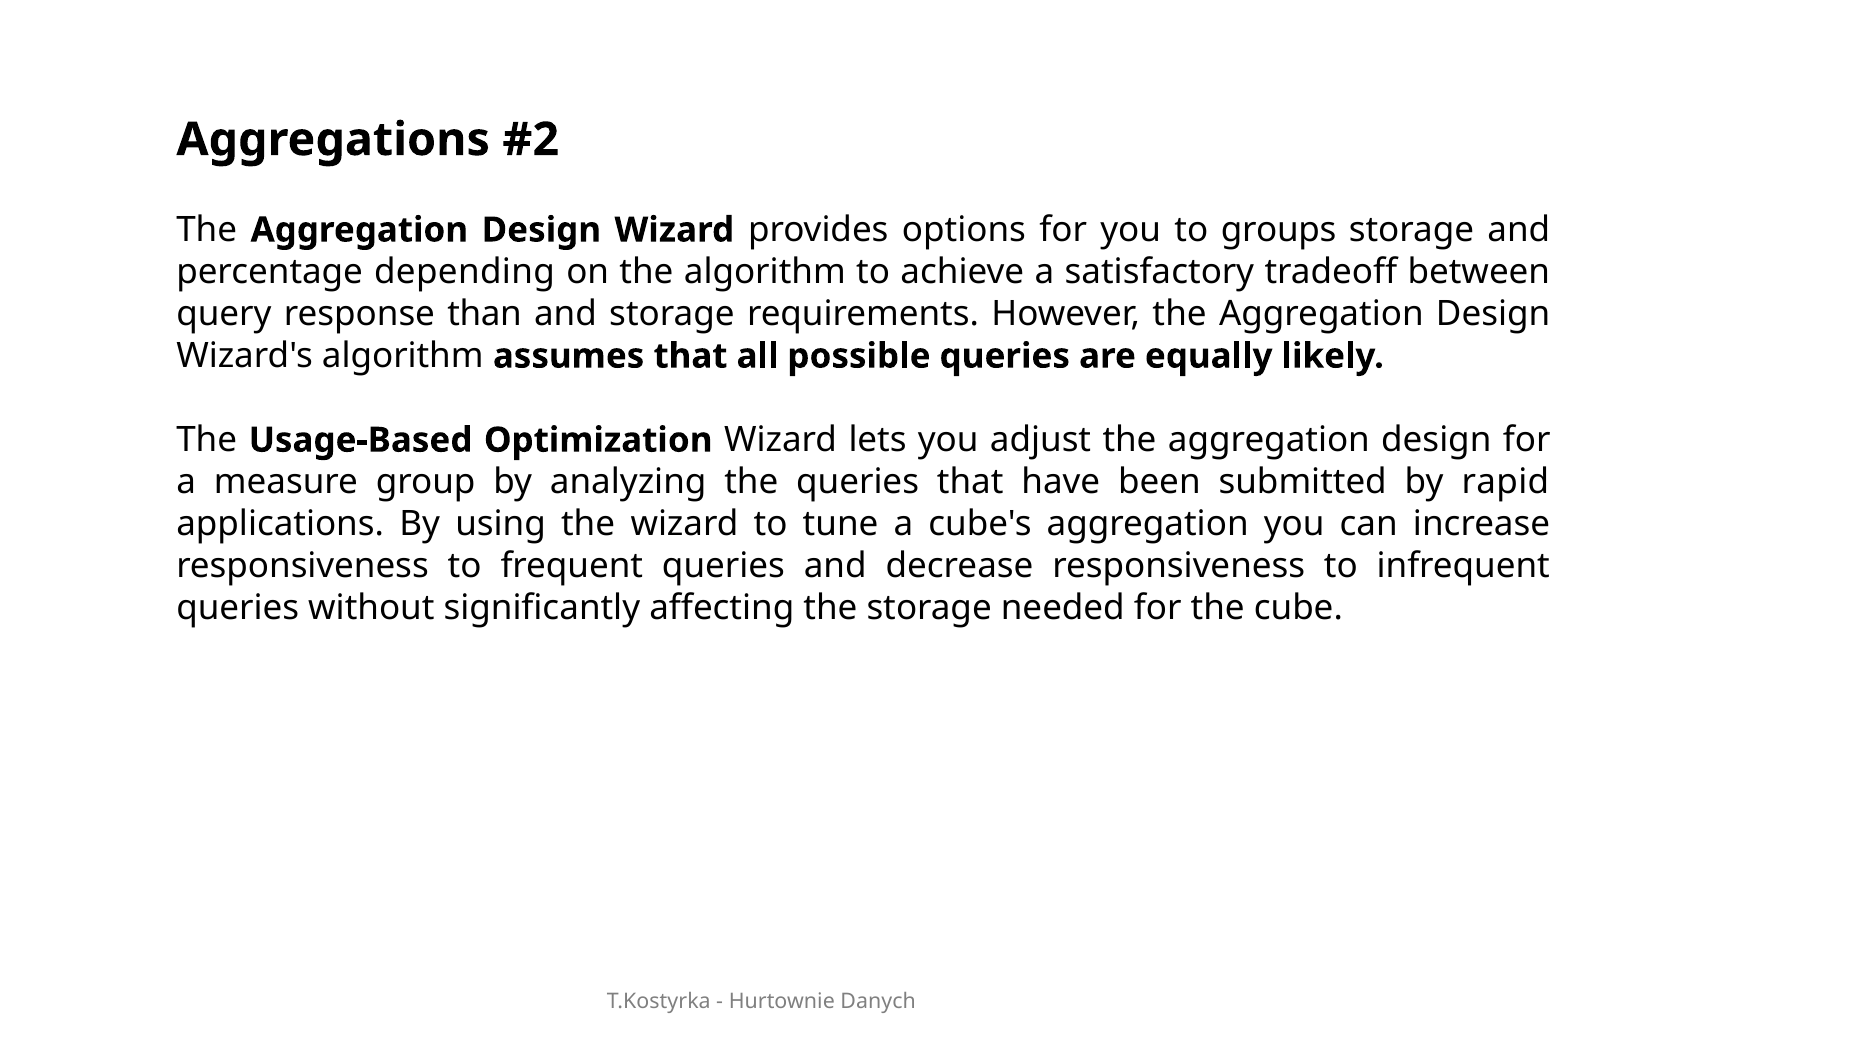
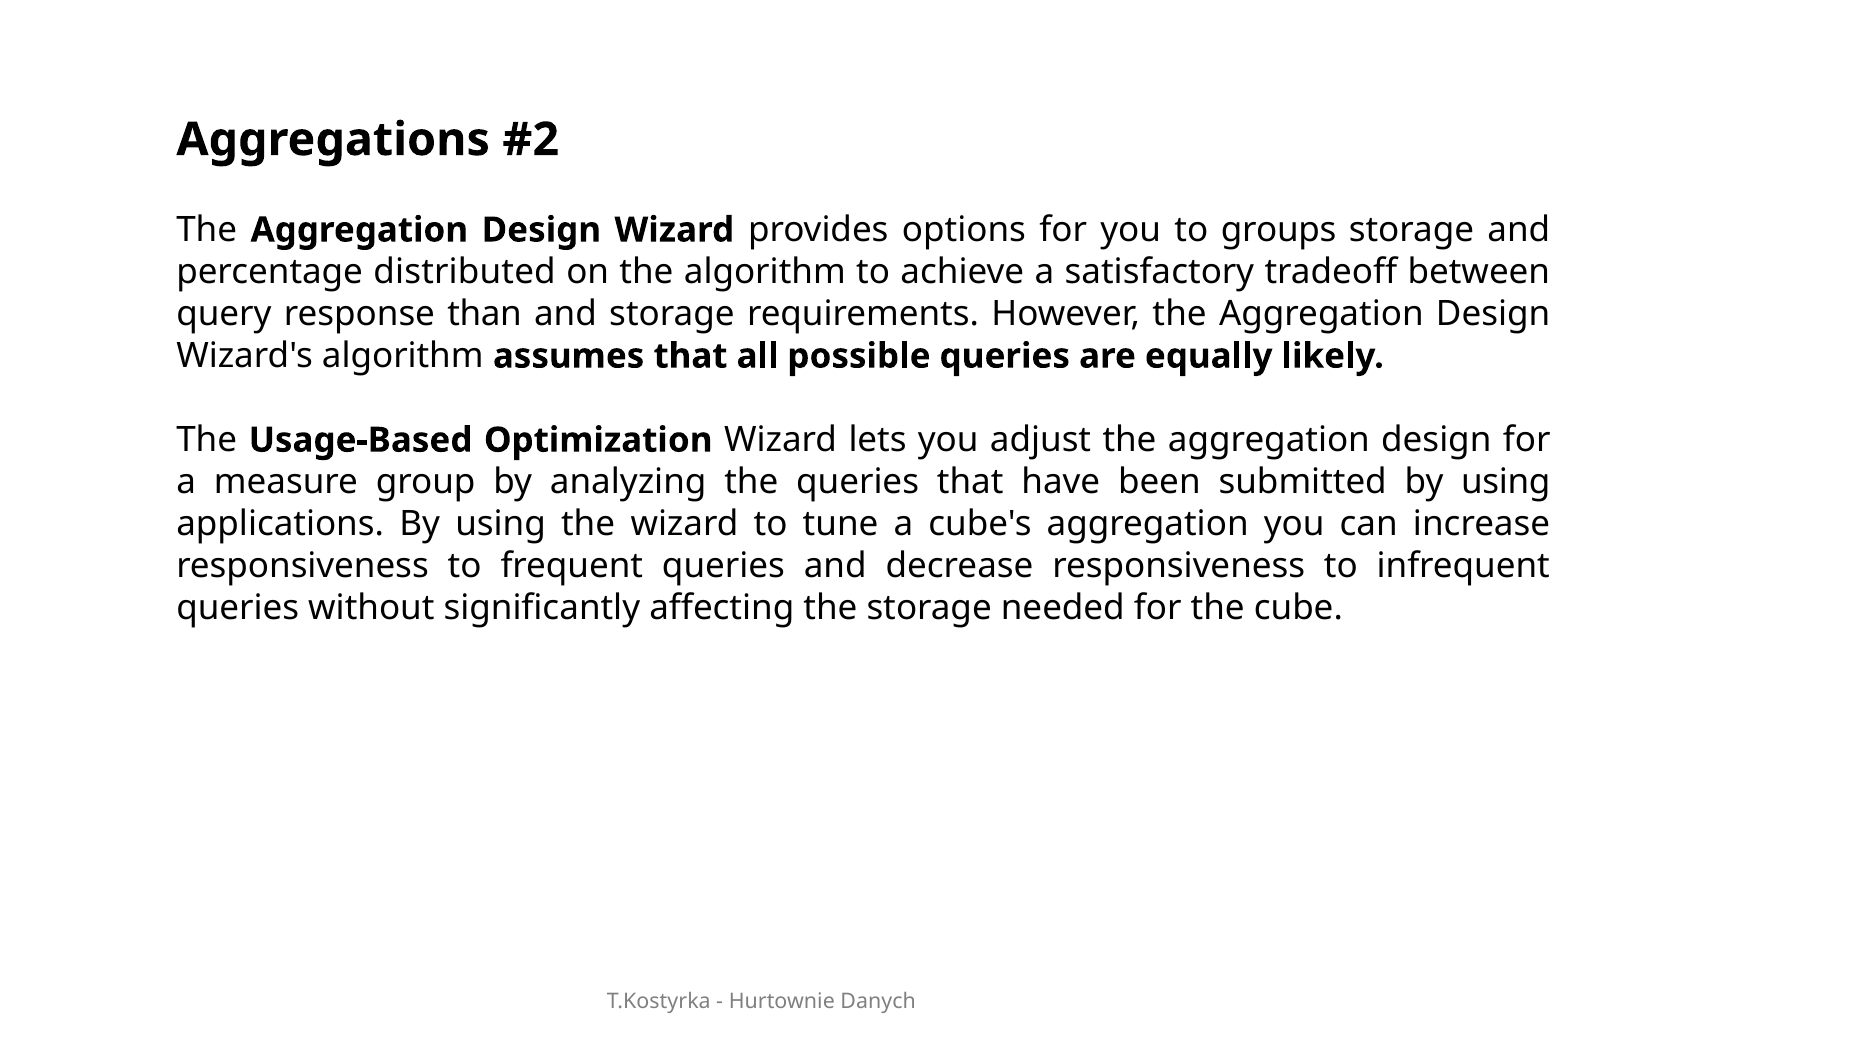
depending: depending -> distributed (465, 272)
submitted by rapid: rapid -> using (1506, 482)
